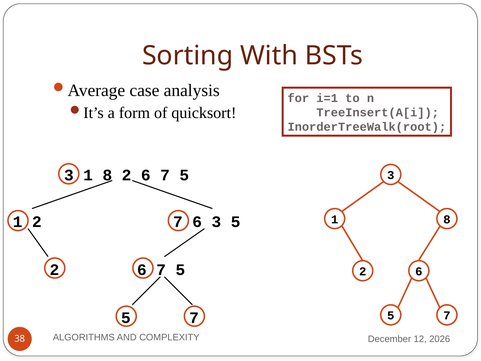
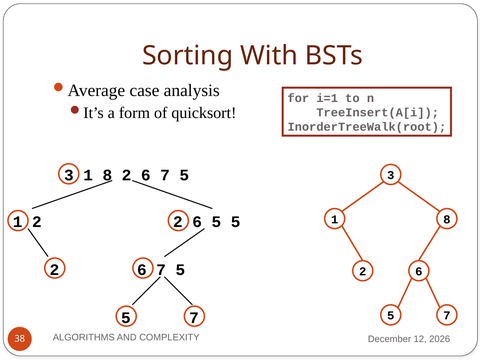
2 7: 7 -> 2 (178, 222)
3: 3 -> 5 (216, 222)
